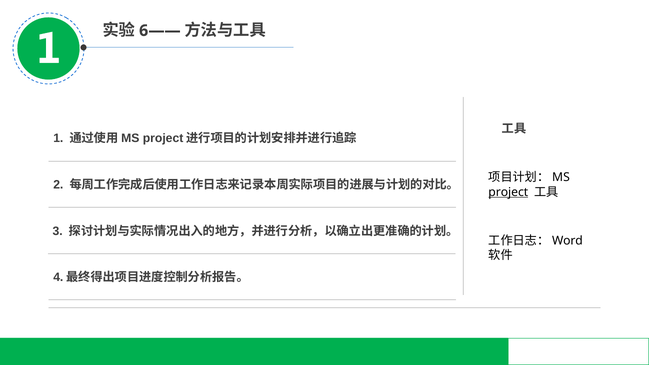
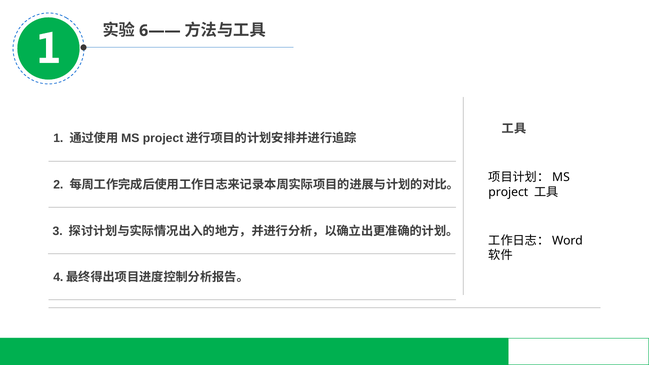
project underline: present -> none (508, 192)
